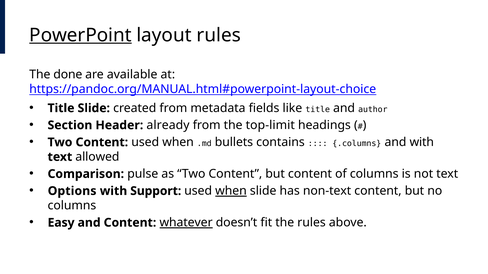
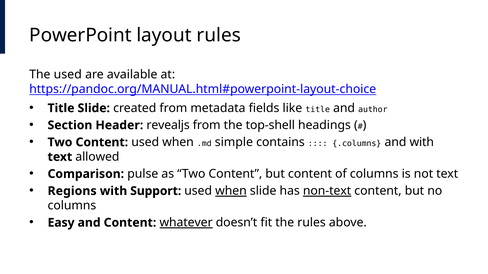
PowerPoint underline: present -> none (80, 35)
The done: done -> used (68, 75)
already: already -> revealjs (168, 125)
top-limit: top-limit -> top-shell (270, 125)
bullets: bullets -> simple (234, 143)
Options: Options -> Regions (72, 191)
non-text underline: none -> present (327, 191)
